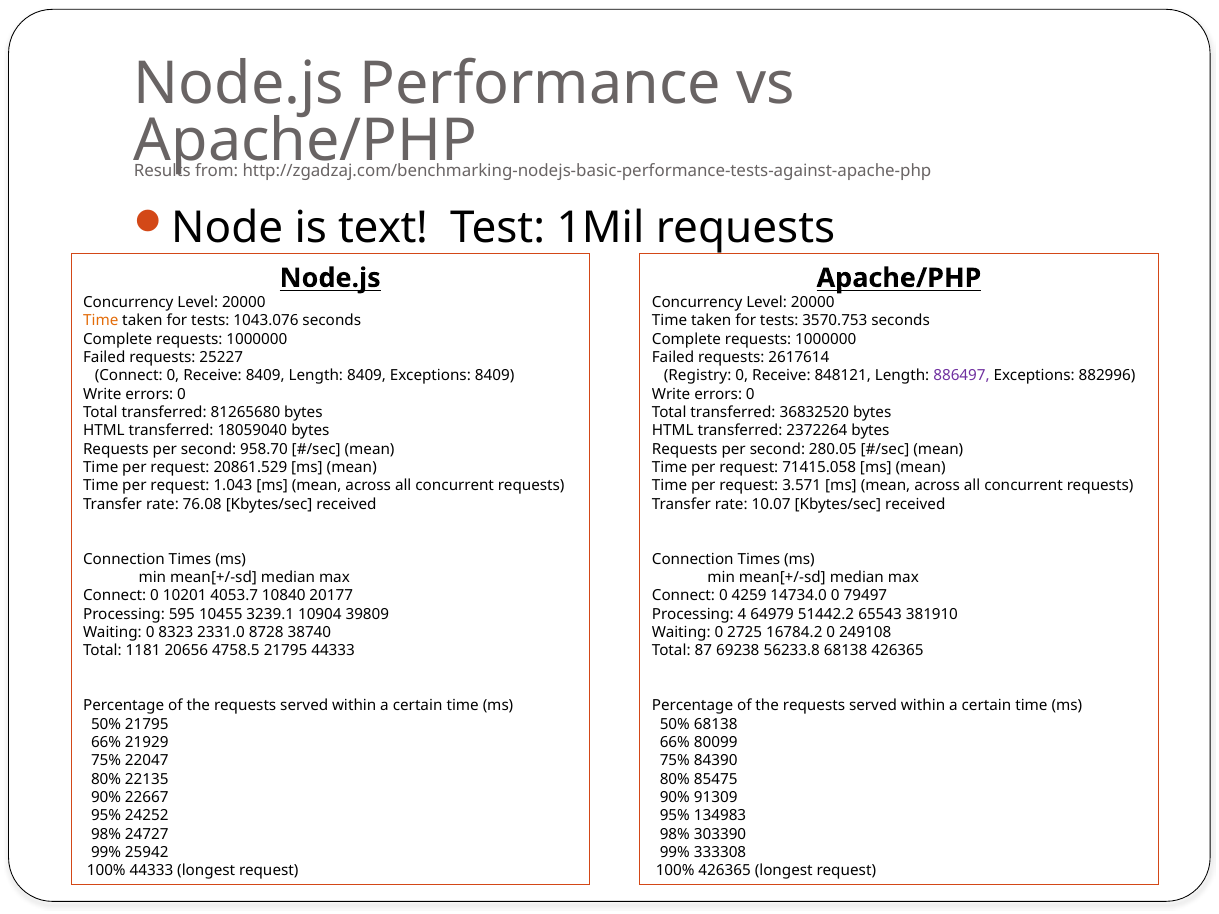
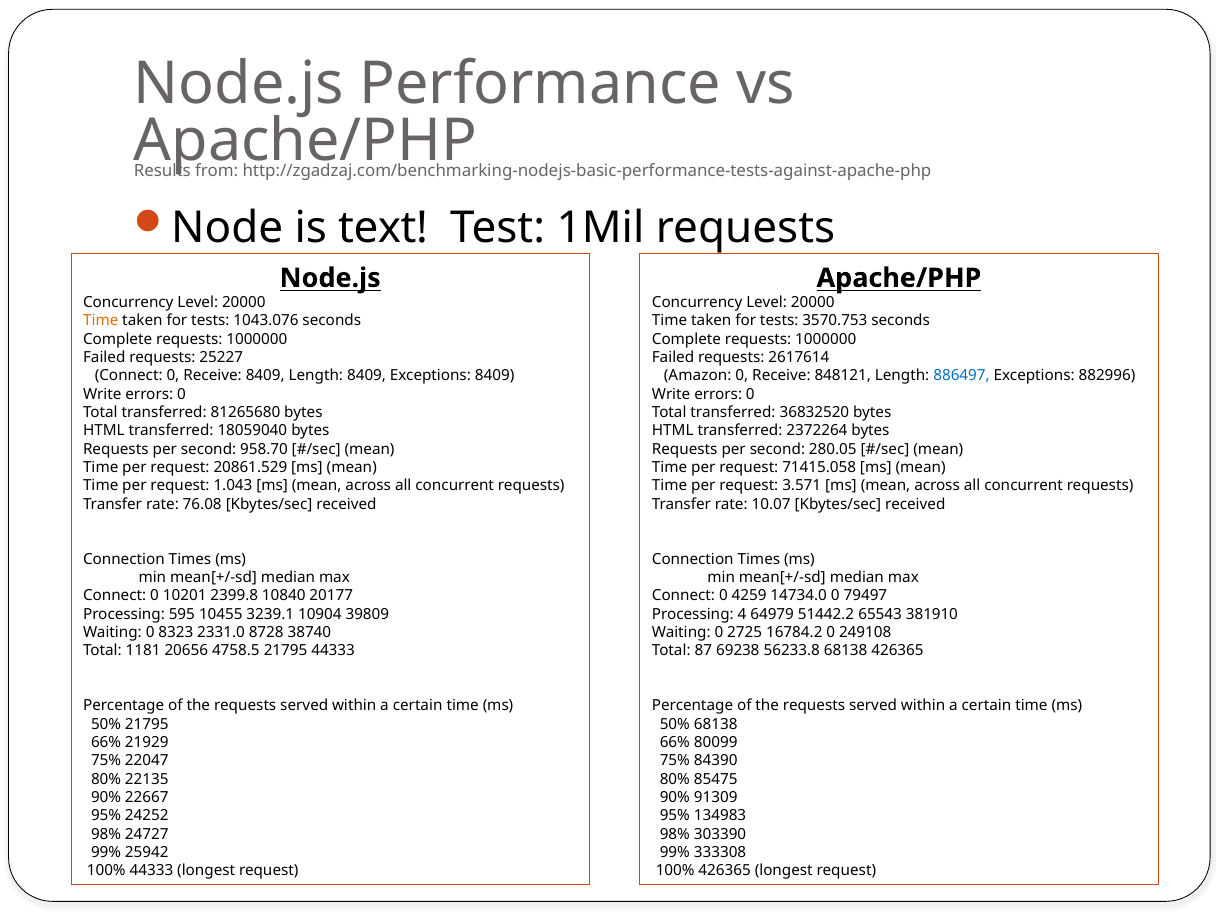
Registry: Registry -> Amazon (698, 376)
886497 colour: purple -> blue (962, 376)
4053.7: 4053.7 -> 2399.8 (234, 596)
